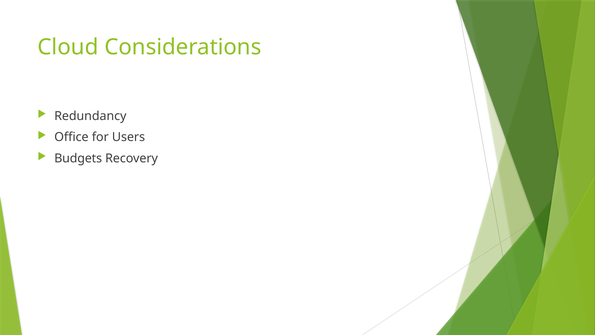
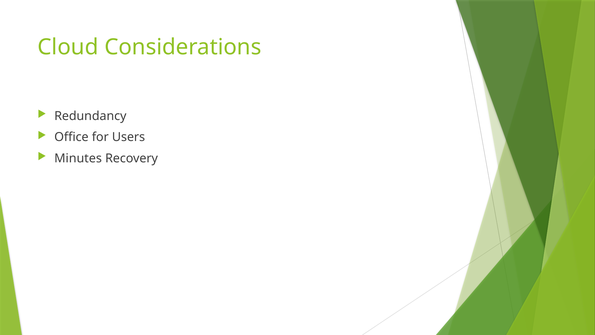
Budgets: Budgets -> Minutes (78, 158)
